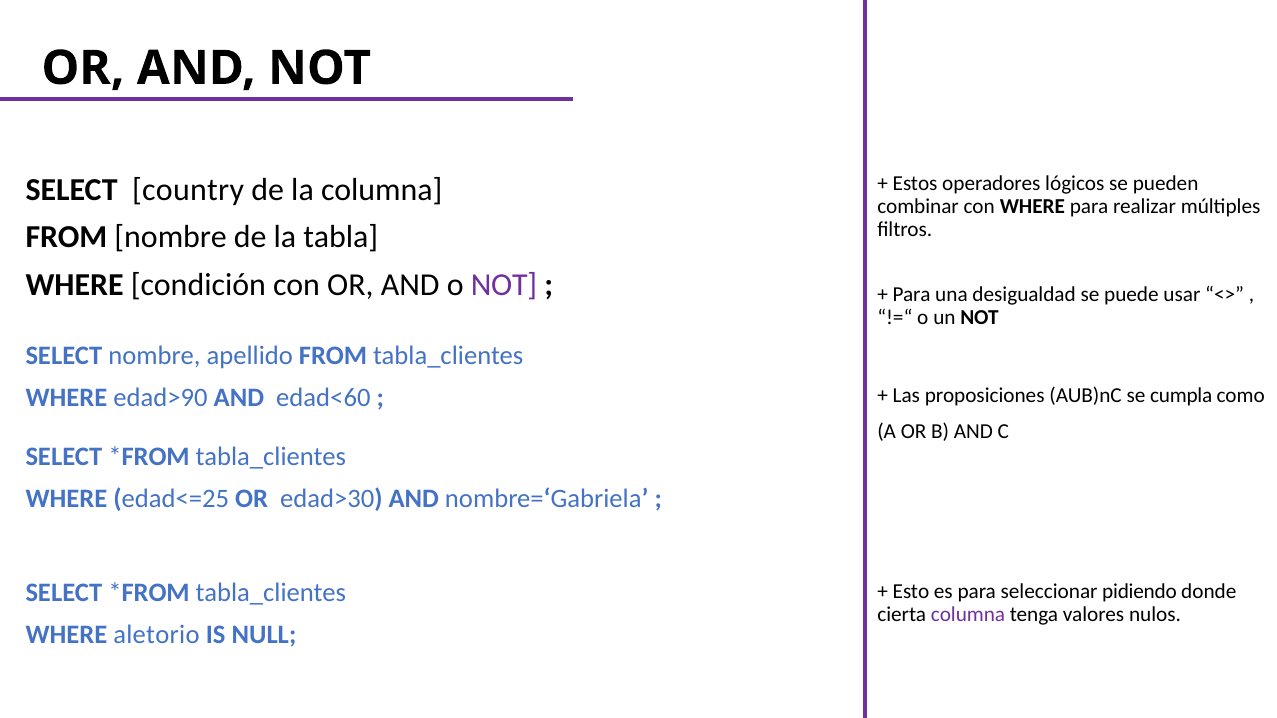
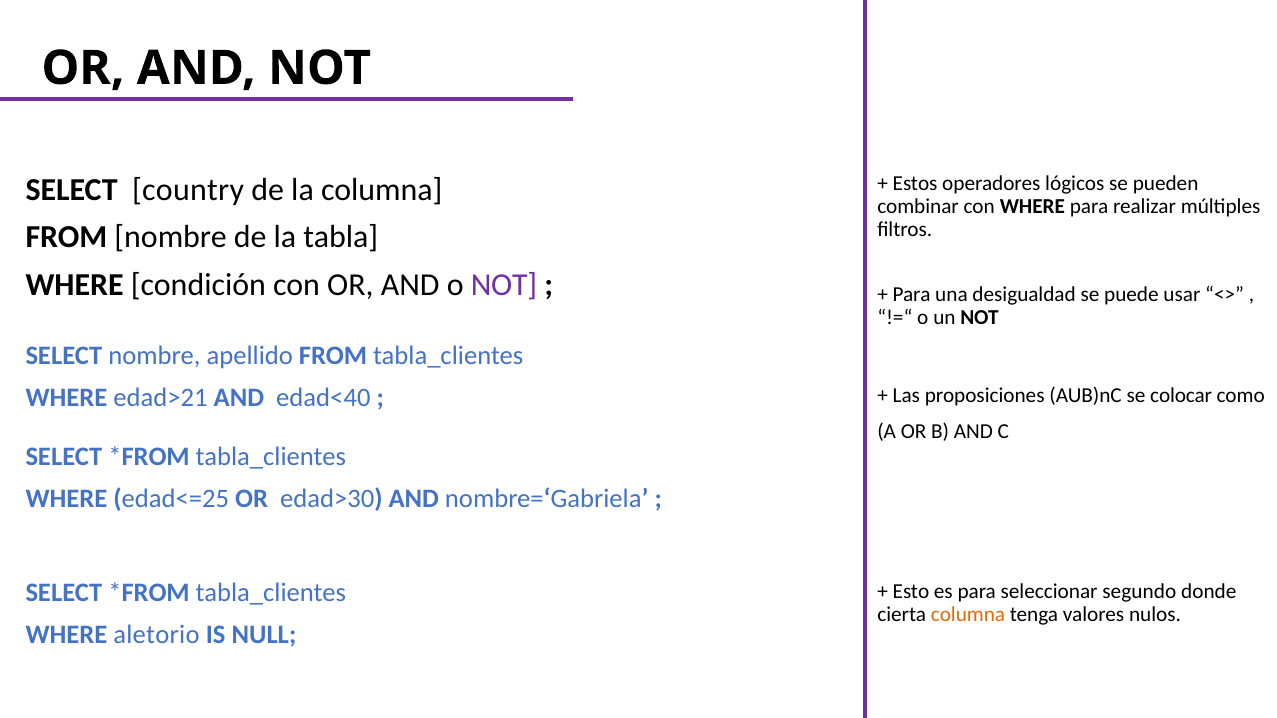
cumpla: cumpla -> colocar (1181, 396)
edad>90: edad>90 -> edad>21 (161, 398)
edad<60: edad<60 -> edad<40 (323, 398)
pidiendo: pidiendo -> segundo (1139, 591)
columna colour: purple -> orange (968, 614)
